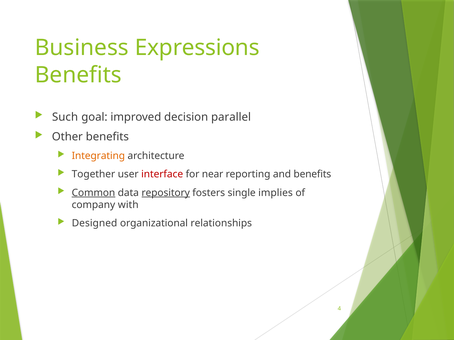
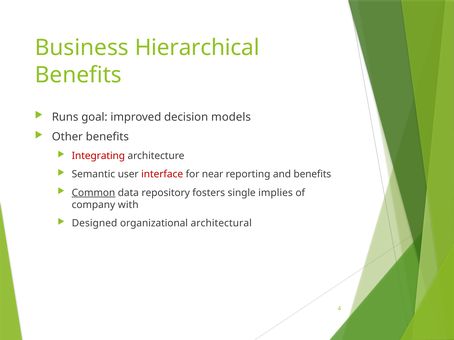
Expressions: Expressions -> Hierarchical (197, 48)
Such: Such -> Runs (65, 117)
parallel: parallel -> models (231, 117)
Integrating colour: orange -> red (98, 156)
Together: Together -> Semantic (93, 175)
repository underline: present -> none (166, 193)
relationships: relationships -> architectural (221, 223)
